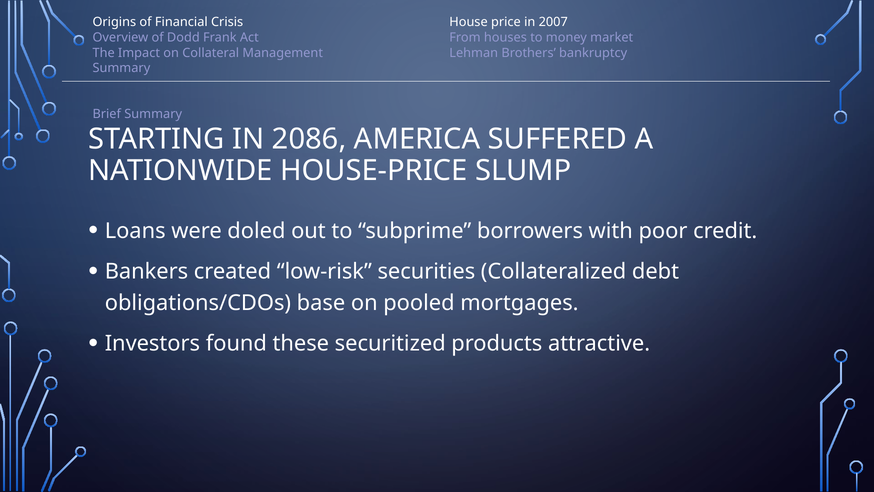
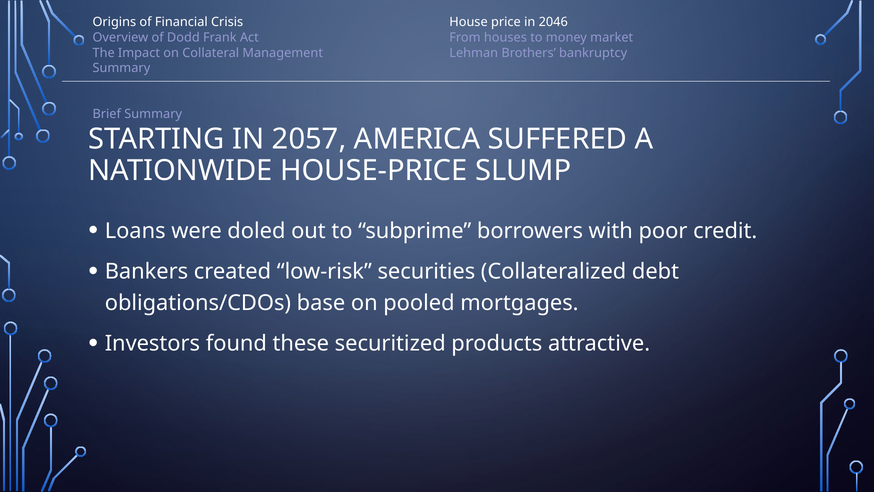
2007: 2007 -> 2046 (553, 22)
2086: 2086 -> 2057 (309, 139)
